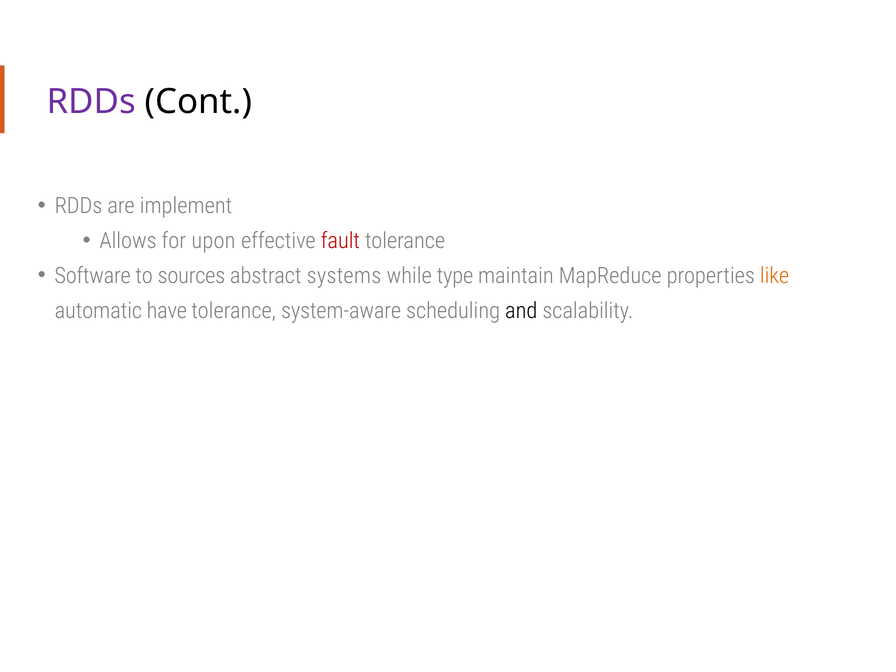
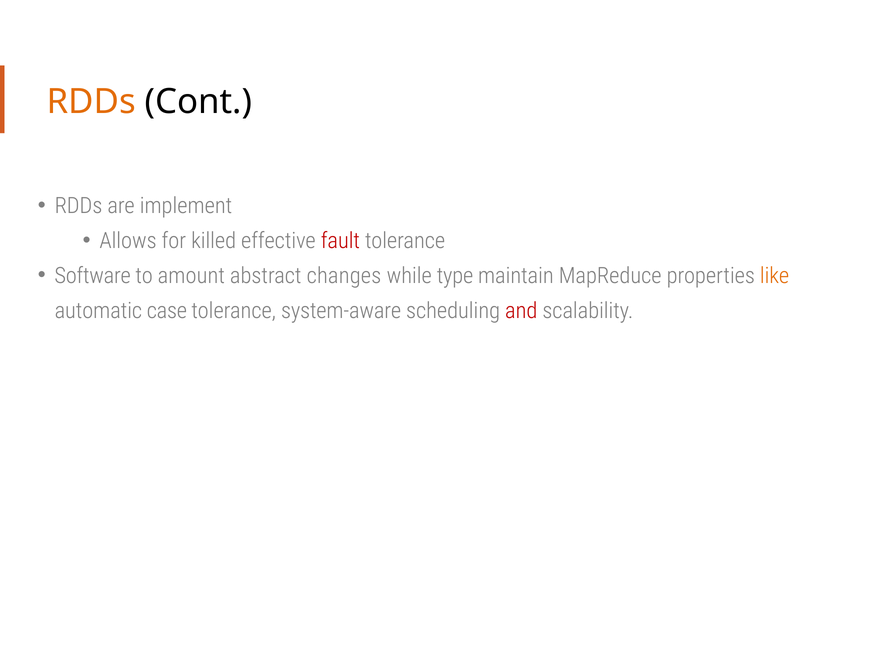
RDDs colour: purple -> orange (91, 102)
upon: upon -> killed (214, 241)
sources: sources -> amount (191, 276)
systems: systems -> changes (344, 276)
have: have -> case (167, 311)
and colour: black -> red (521, 311)
